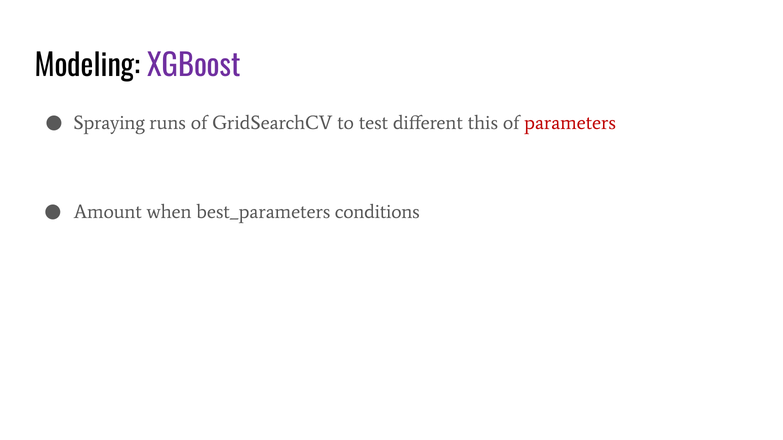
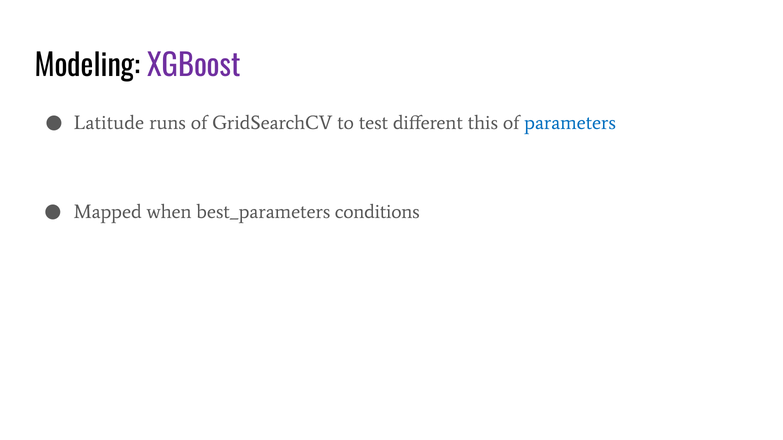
Spraying: Spraying -> Latitude (109, 123)
parameters colour: red -> blue (570, 123)
Amount: Amount -> Mapped (108, 212)
